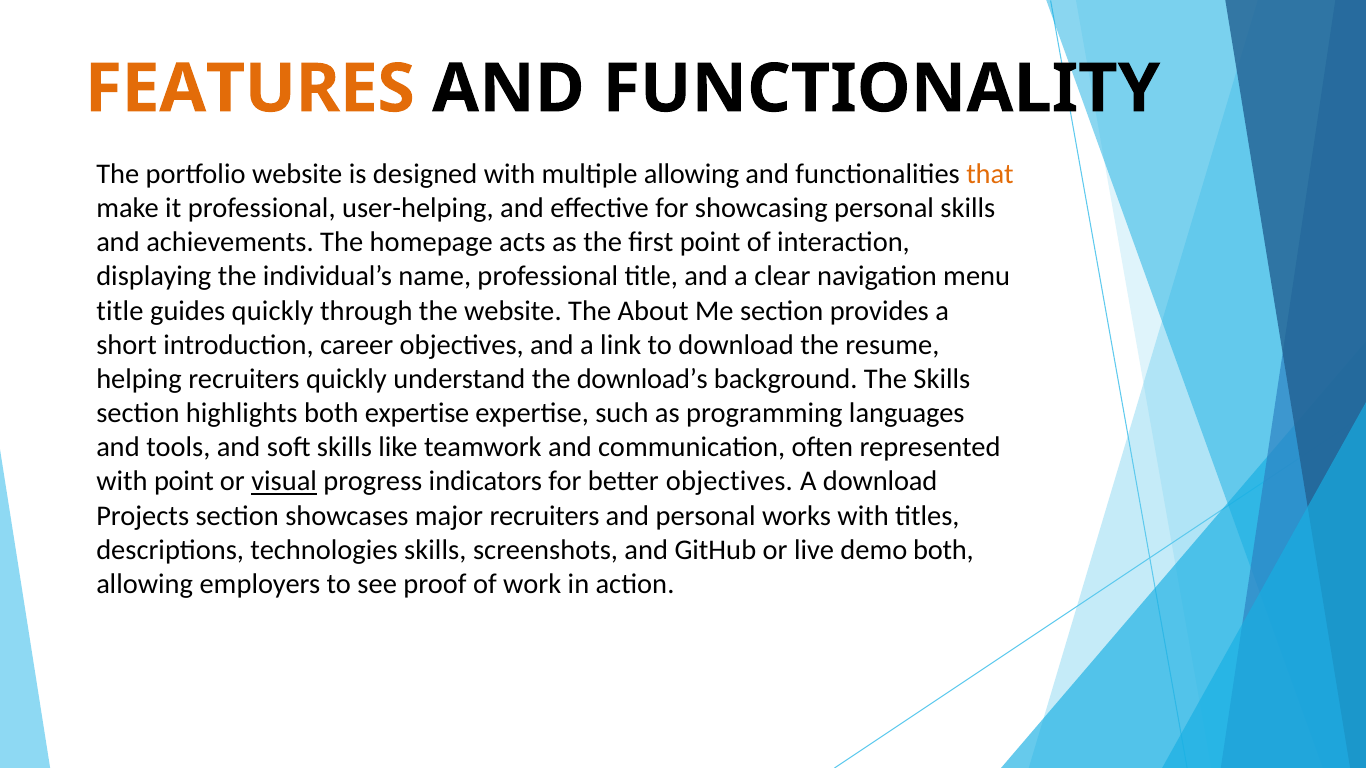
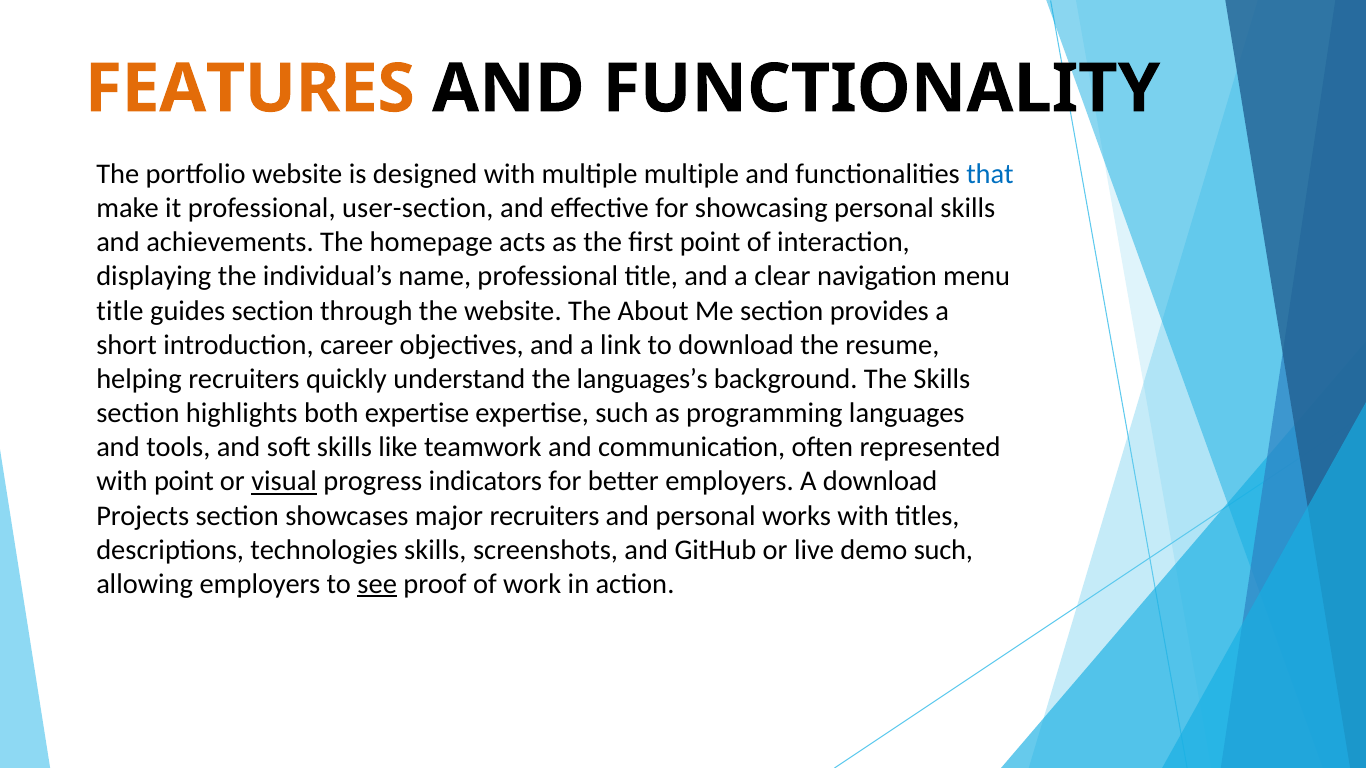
multiple allowing: allowing -> multiple (691, 174)
that colour: orange -> blue (990, 174)
user-helping: user-helping -> user-section (418, 208)
guides quickly: quickly -> section (273, 311)
download’s: download’s -> languages’s (642, 379)
better objectives: objectives -> employers (730, 482)
demo both: both -> such (943, 550)
see underline: none -> present (377, 584)
